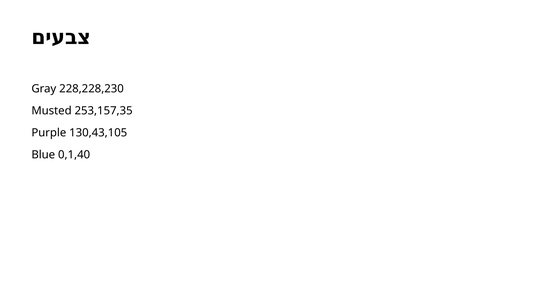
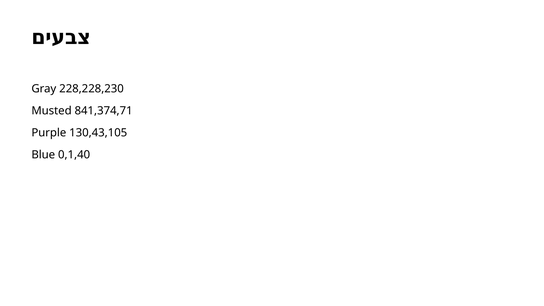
253,157,35: 253,157,35 -> 841,374,71 (104, 111)
